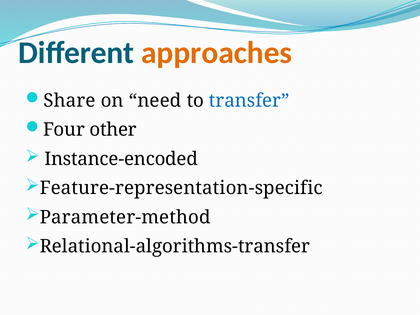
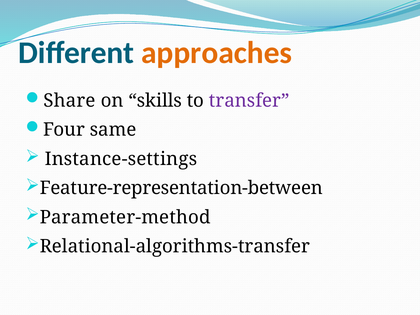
need: need -> skills (155, 101)
transfer colour: blue -> purple (249, 101)
other: other -> same (113, 130)
Instance-encoded: Instance-encoded -> Instance-settings (121, 159)
Feature-representation-specific: Feature-representation-specific -> Feature-representation-between (181, 188)
